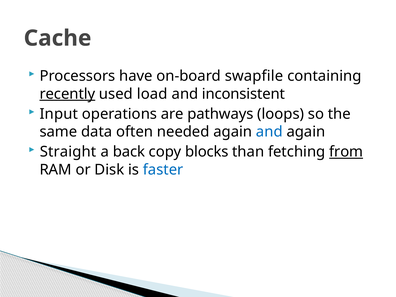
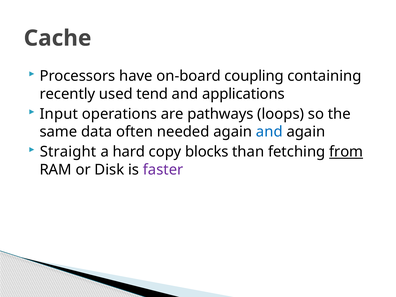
swapfile: swapfile -> coupling (254, 76)
recently underline: present -> none (67, 94)
load: load -> tend (152, 94)
inconsistent: inconsistent -> applications (243, 94)
back: back -> hard (129, 152)
faster colour: blue -> purple (163, 170)
